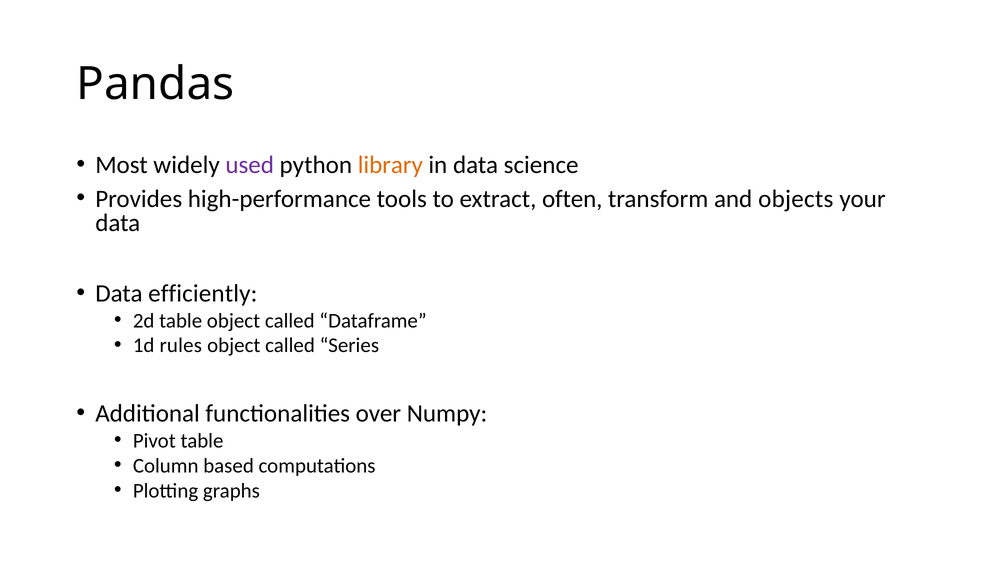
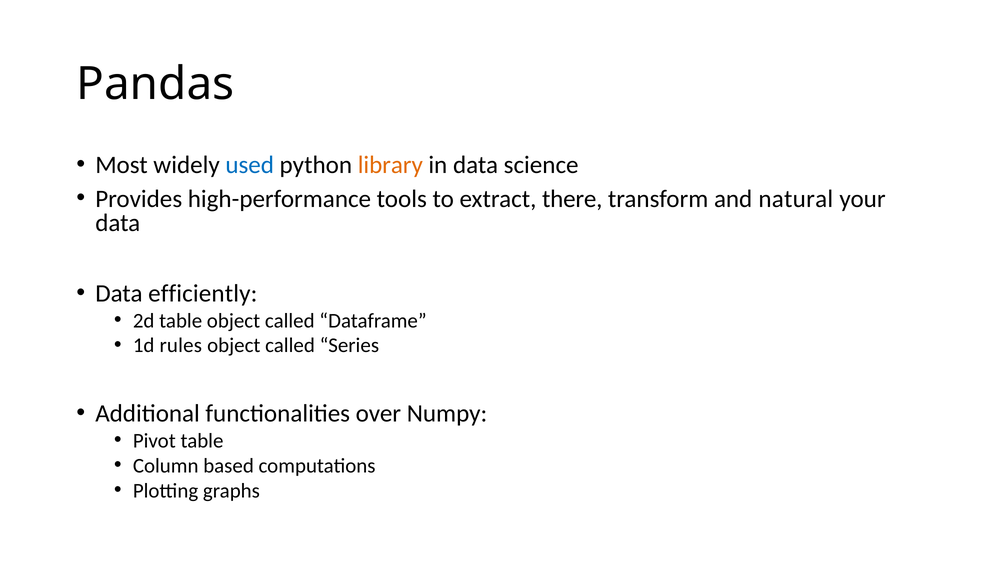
used colour: purple -> blue (250, 165)
often: often -> there (572, 199)
objects: objects -> natural (796, 199)
